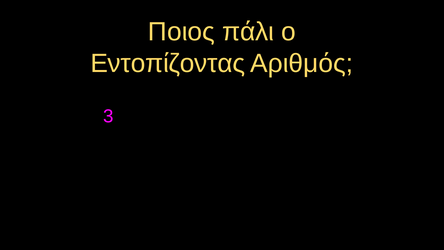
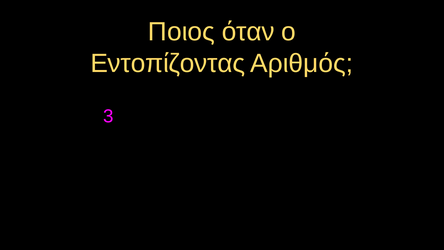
πάλι: πάλι -> όταν (248, 32)
